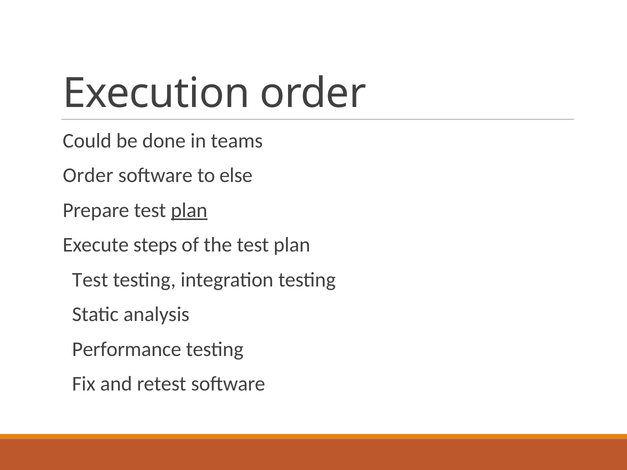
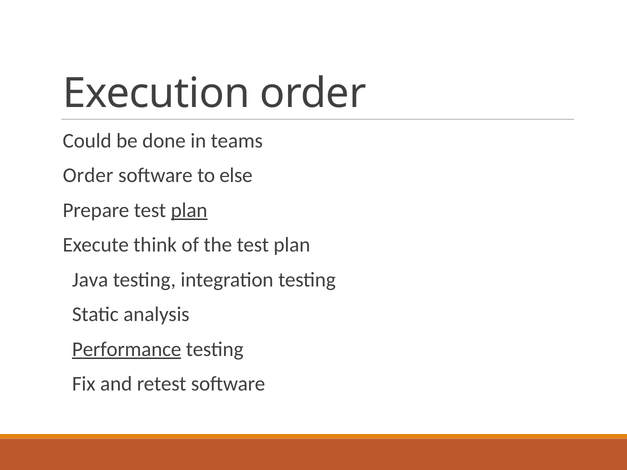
steps: steps -> think (155, 245)
Test: Test -> Java (90, 280)
Performance underline: none -> present (127, 349)
